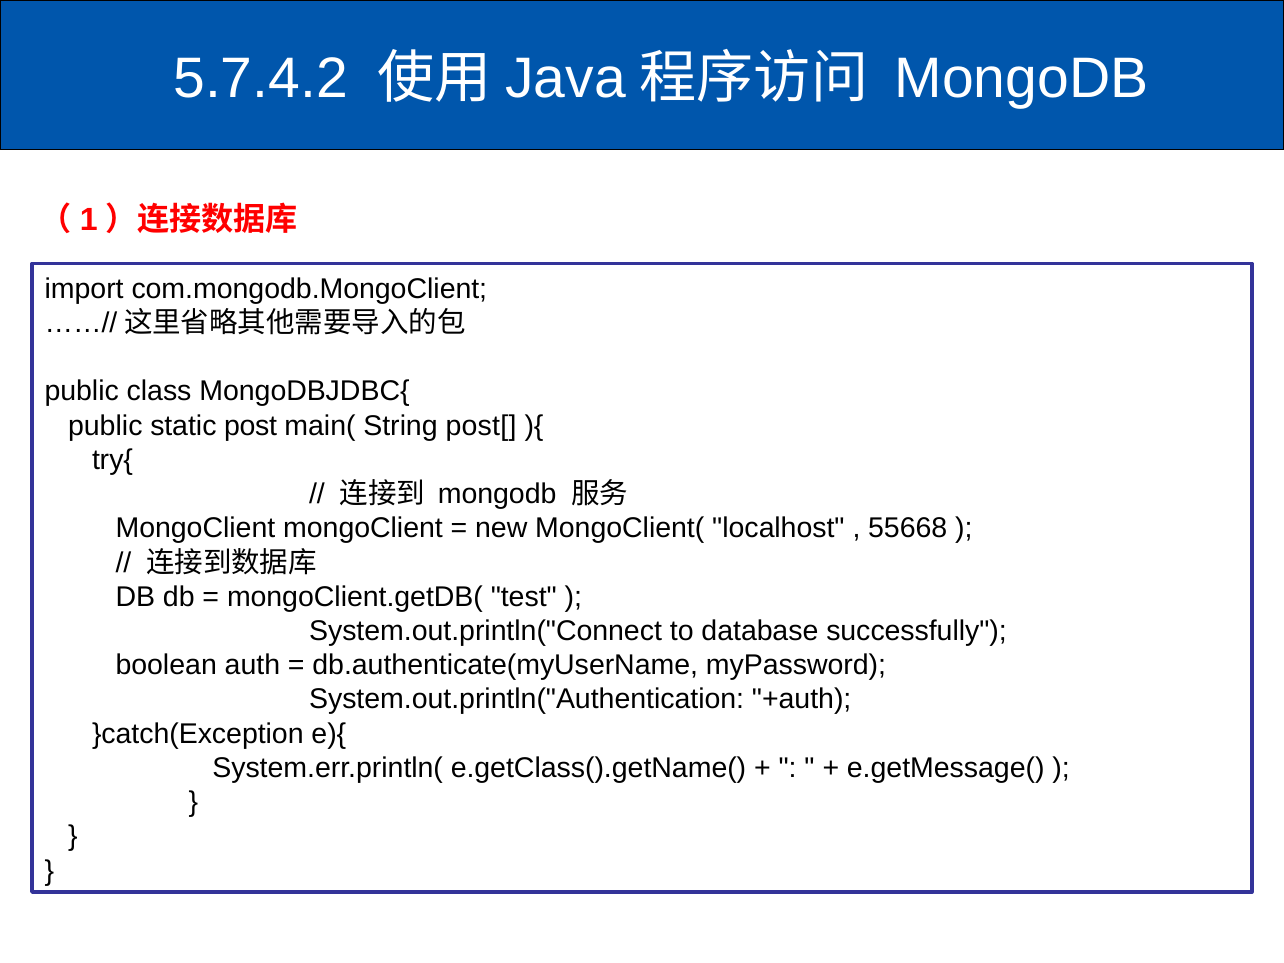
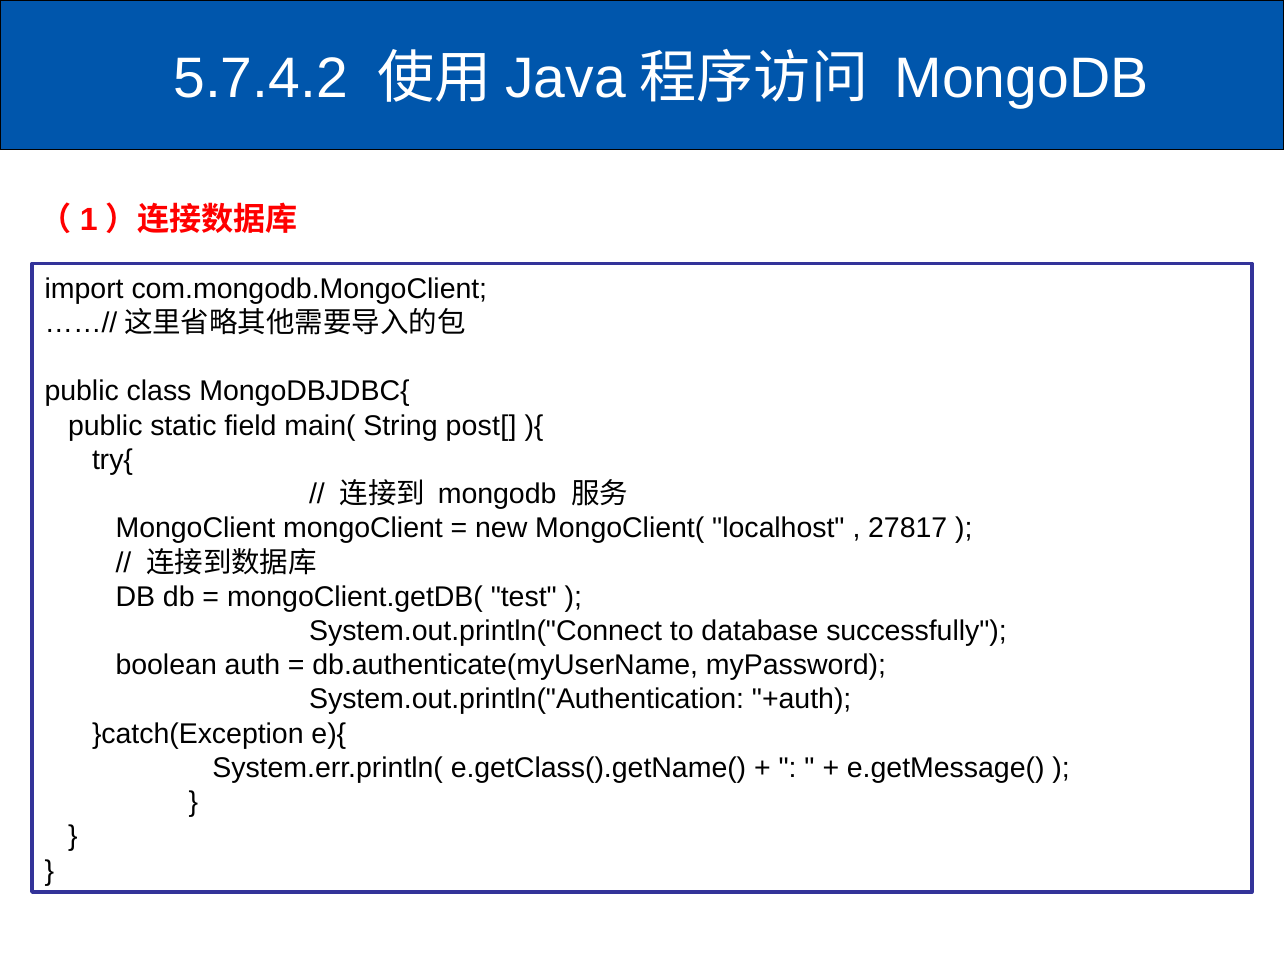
post: post -> field (250, 426)
55668: 55668 -> 27817 (908, 528)
